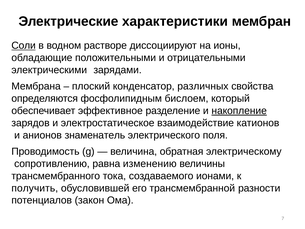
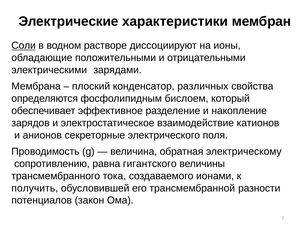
накопление underline: present -> none (239, 111)
знаменатель: знаменатель -> секреторные (95, 135)
изменению: изменению -> гигантского (150, 164)
